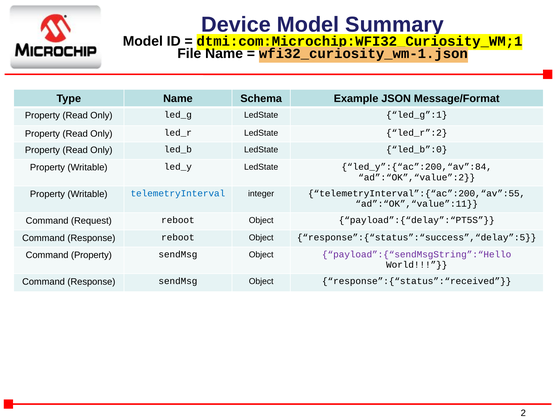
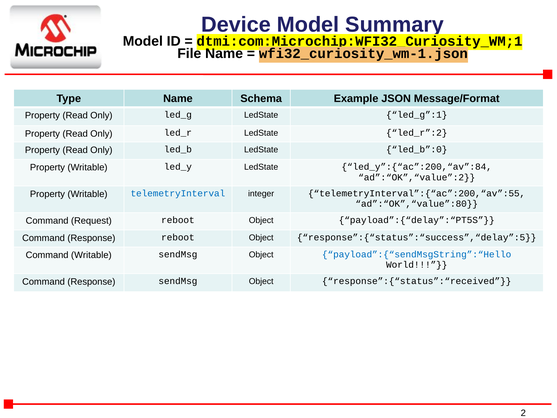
ad”:“OK”,“value”:11: ad”:“OK”,“value”:11 -> ad”:“OK”,“value”:80 (417, 204)
Command Property: Property -> Writable (91, 255)
payload”:{“sendMsgString”:“Hello colour: purple -> blue (417, 254)
